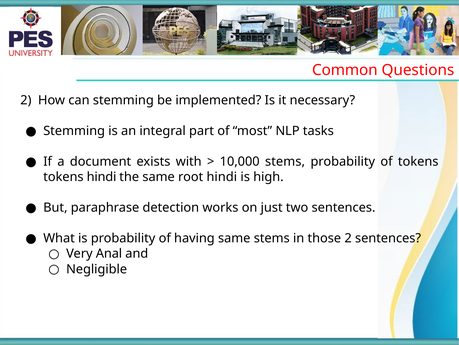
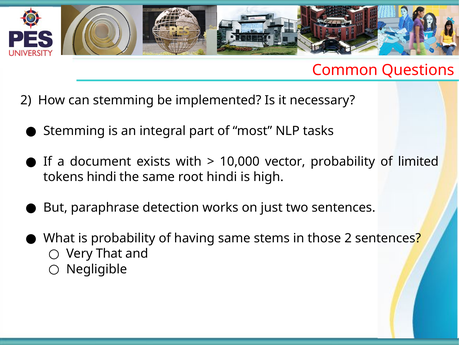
10,000 stems: stems -> vector (285, 161)
of tokens: tokens -> limited (418, 161)
Anal: Anal -> That (109, 253)
